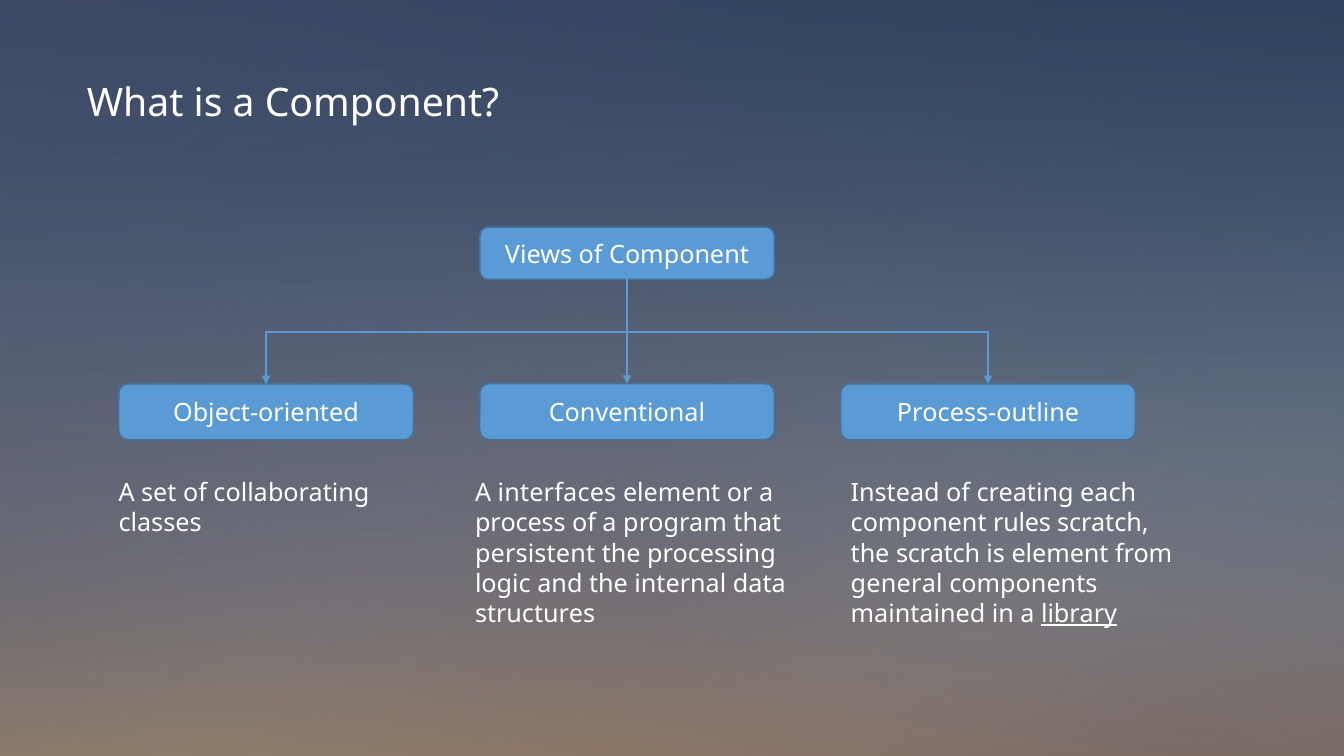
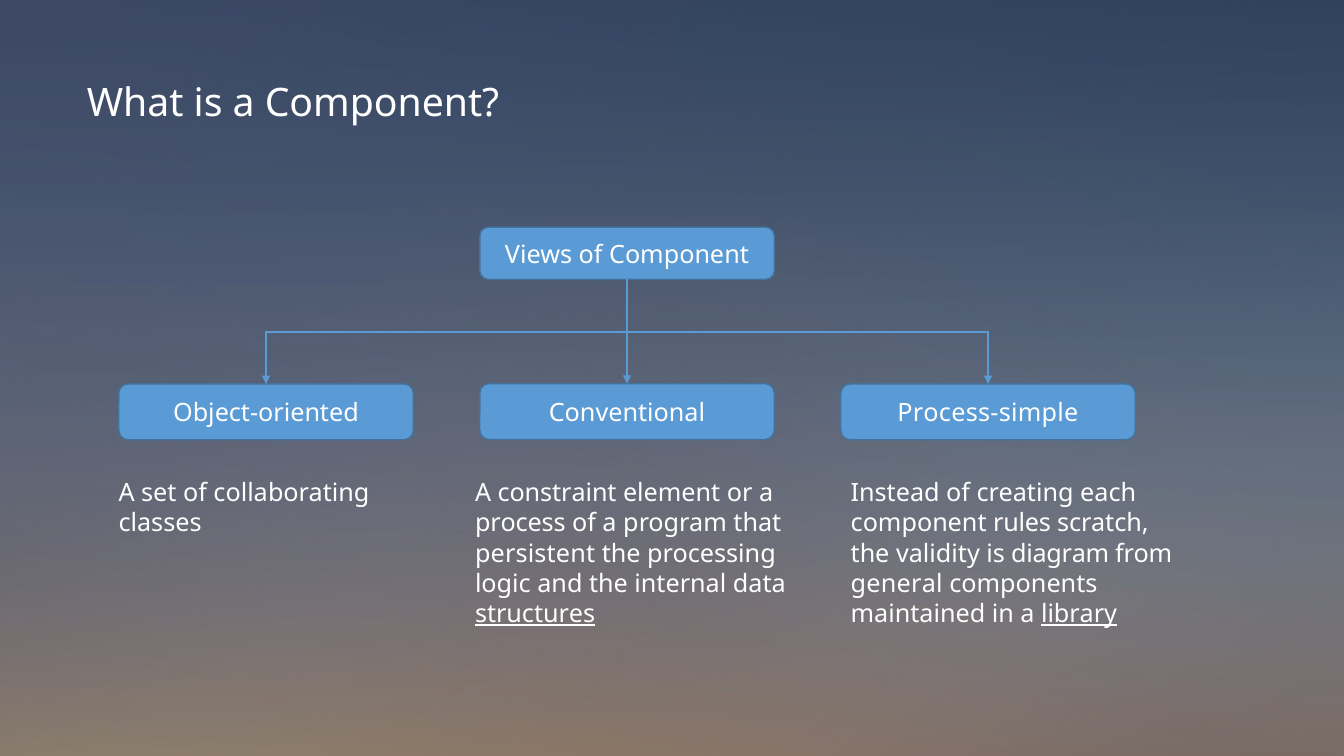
Process-outline: Process-outline -> Process-simple (988, 414)
interfaces: interfaces -> constraint (557, 493)
the scratch: scratch -> validity (938, 554)
is element: element -> diagram (1060, 554)
structures underline: none -> present (535, 614)
